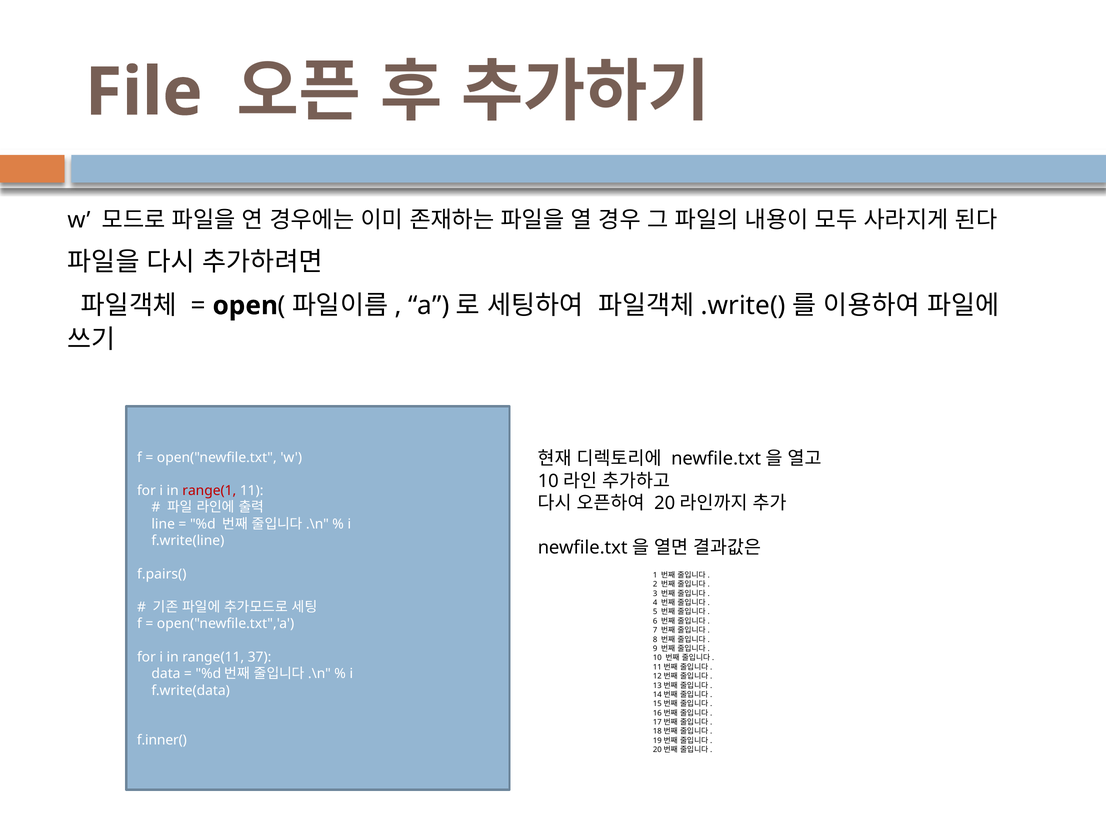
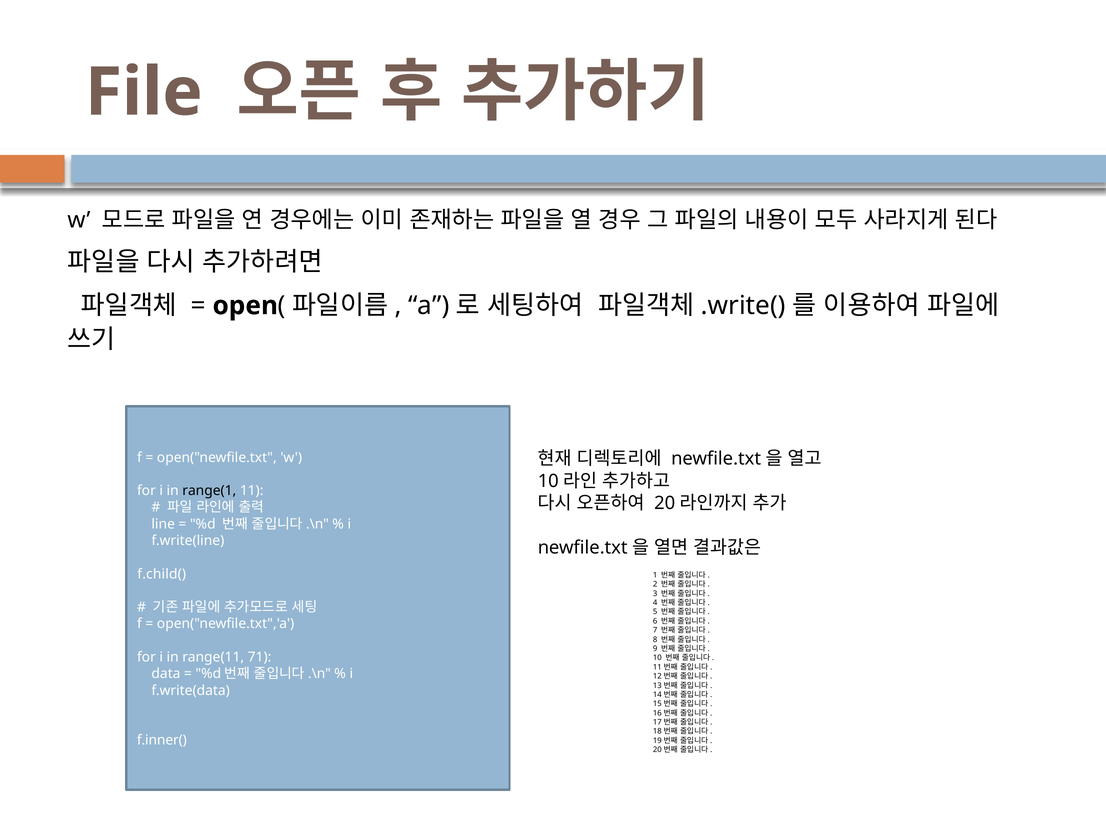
range(1 colour: red -> black (209, 490)
f.pairs(: f.pairs( -> f.child( (162, 574)
37: 37 -> 71 (260, 657)
